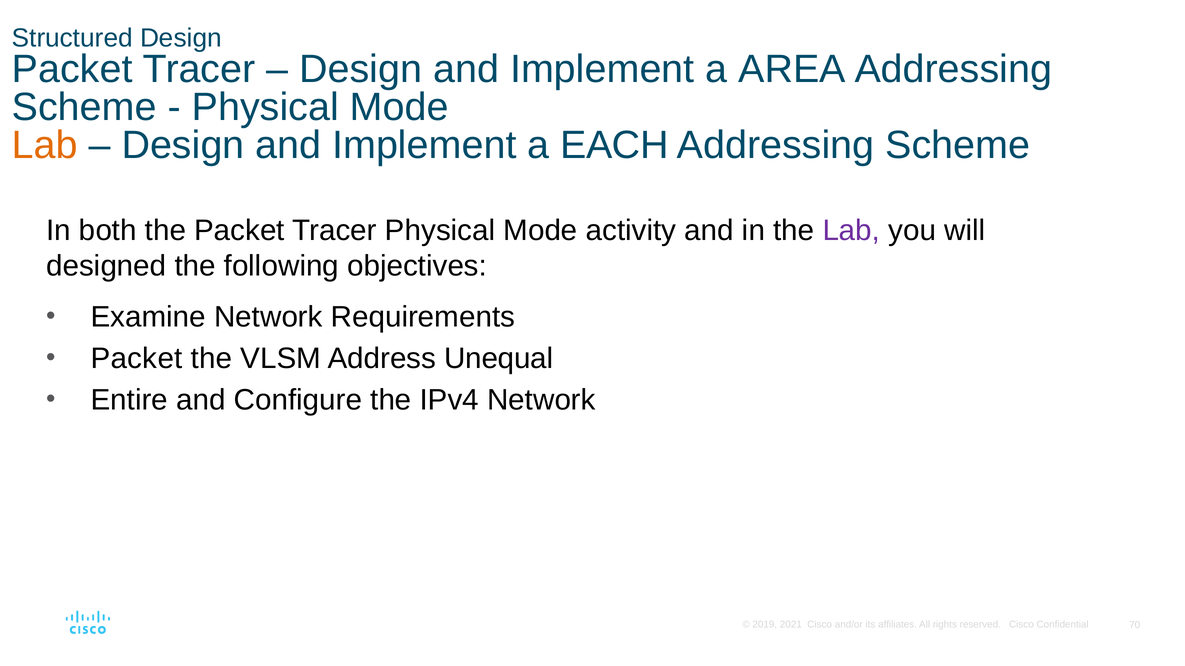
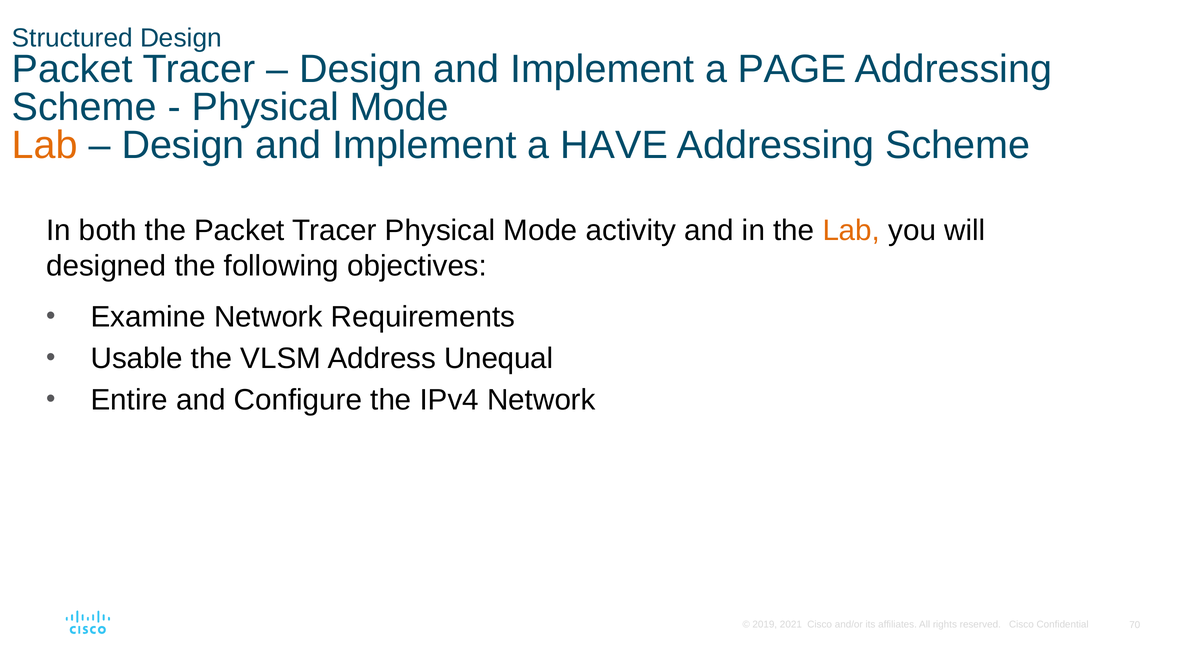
AREA: AREA -> PAGE (792, 69)
EACH: EACH -> HAVE (614, 145)
Lab colour: purple -> orange (851, 231)
Packet: Packet -> Usable (137, 359)
